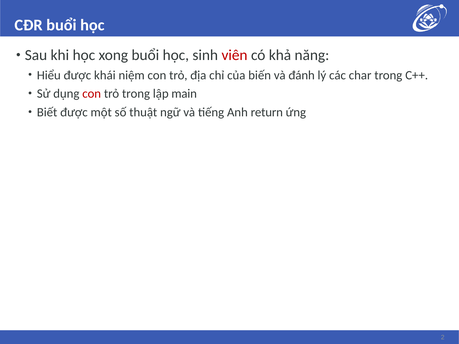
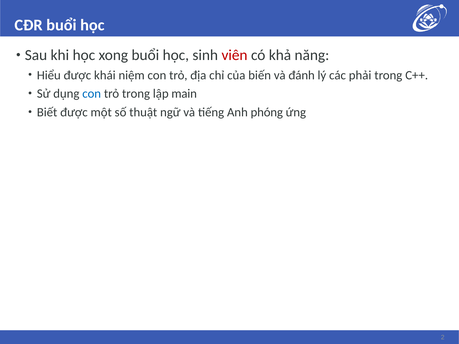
char: char -> phải (360, 75)
con colour: red -> blue (92, 94)
return: return -> phóng (267, 112)
